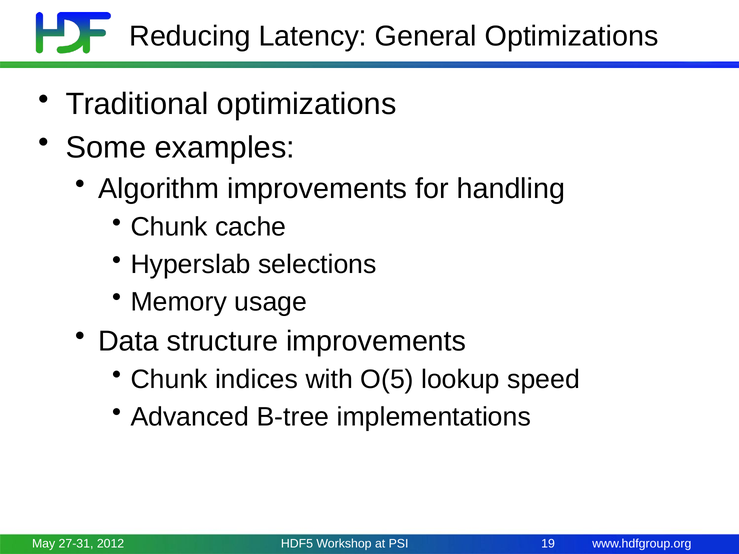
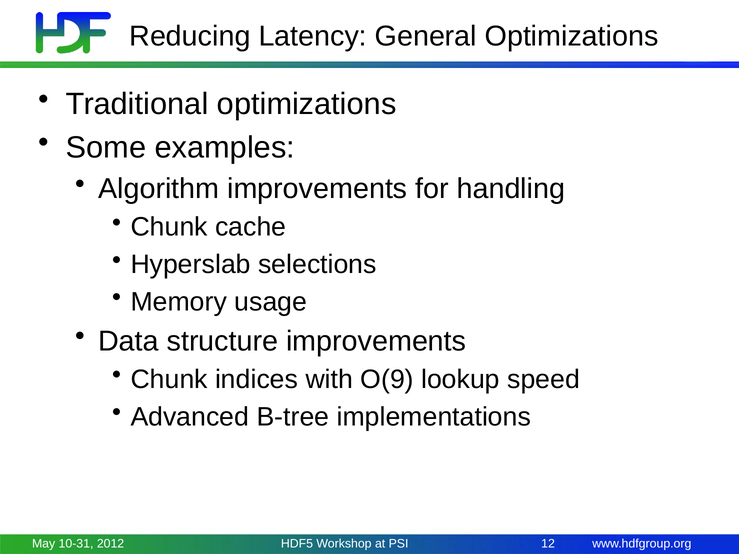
O(5: O(5 -> O(9 (387, 380)
27-31: 27-31 -> 10-31 (76, 544)
19: 19 -> 12 (548, 544)
